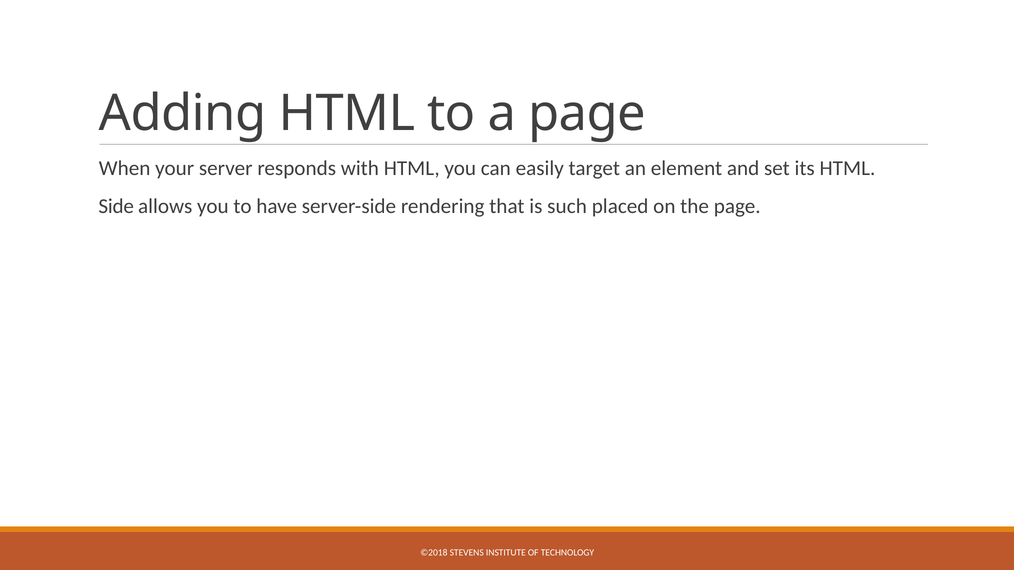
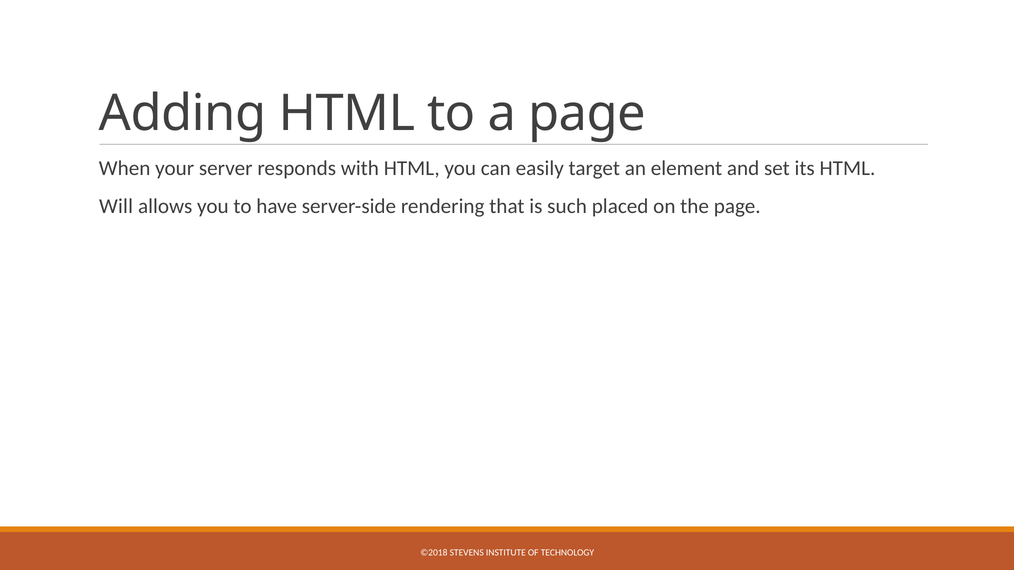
Side: Side -> Will (116, 206)
